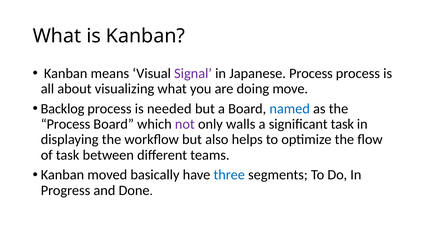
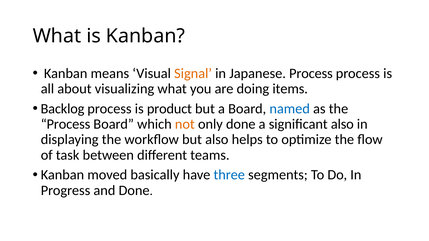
Signal colour: purple -> orange (193, 73)
move: move -> items (290, 89)
needed: needed -> product (169, 109)
not colour: purple -> orange (185, 124)
only walls: walls -> done (241, 124)
significant task: task -> also (342, 124)
